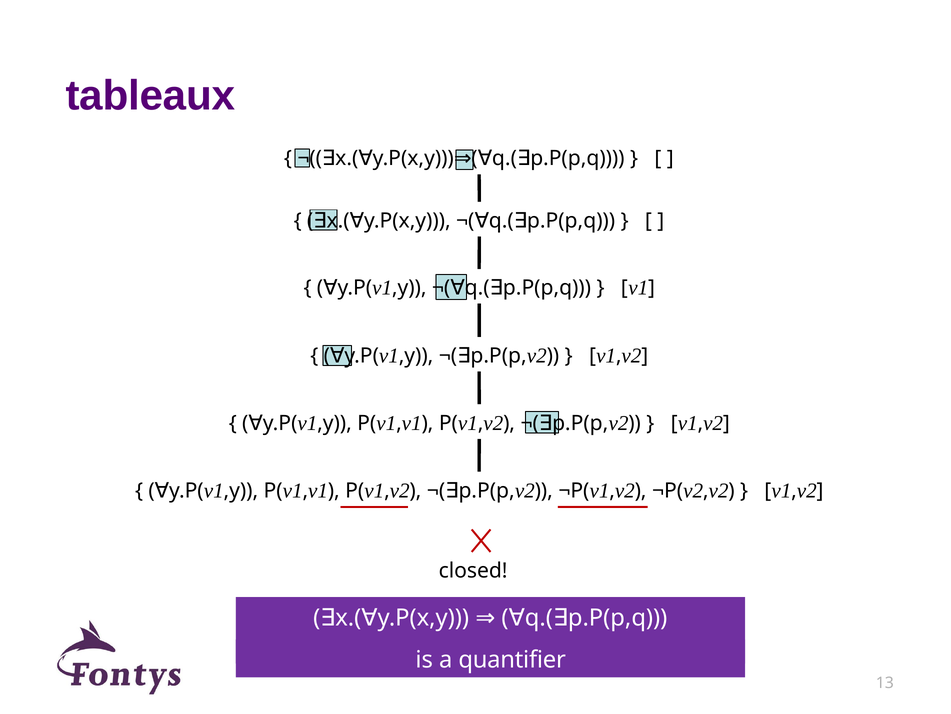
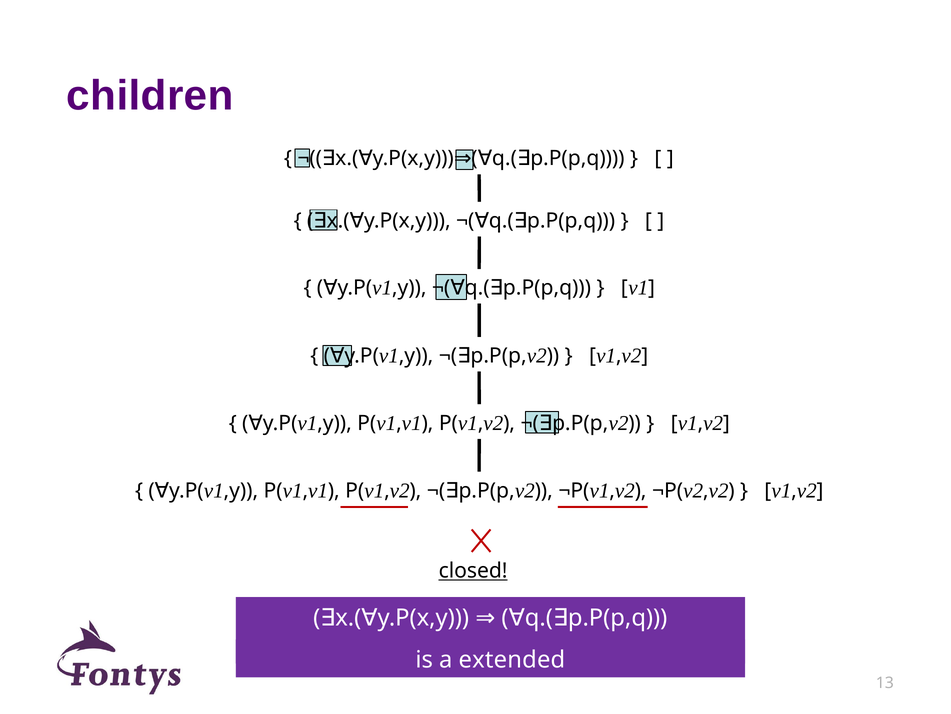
tableaux: tableaux -> children (150, 96)
closed underline: none -> present (473, 570)
quantifier: quantifier -> extended (512, 659)
